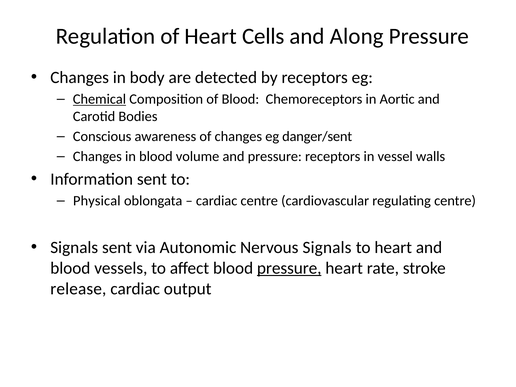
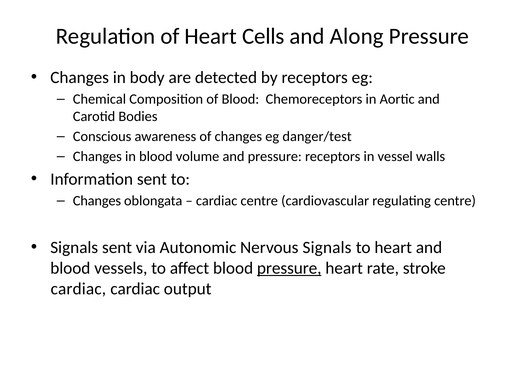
Chemical underline: present -> none (99, 99)
danger/sent: danger/sent -> danger/test (317, 136)
Physical: Physical -> Changes (97, 201)
release: release -> cardiac (78, 289)
